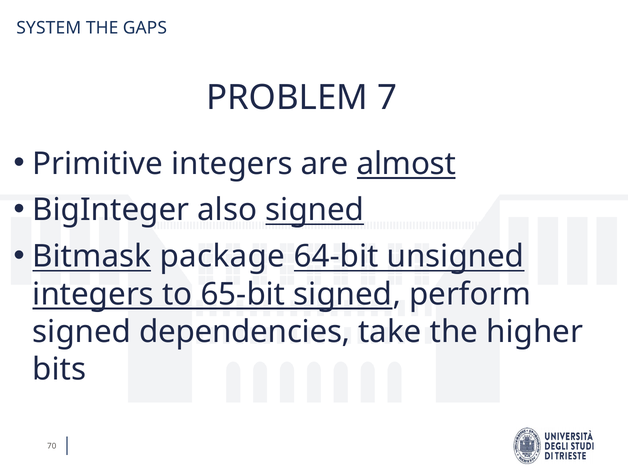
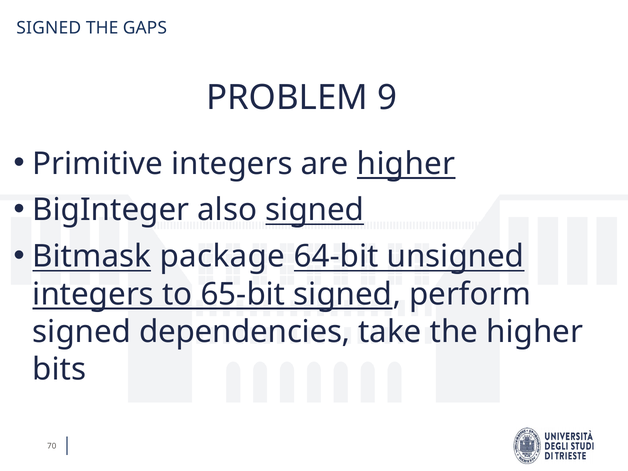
SYSTEM: SYSTEM -> SIGNED (49, 28)
7: 7 -> 9 (387, 98)
are almost: almost -> higher (406, 164)
